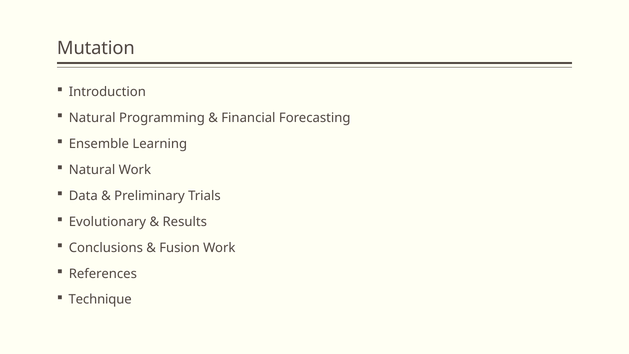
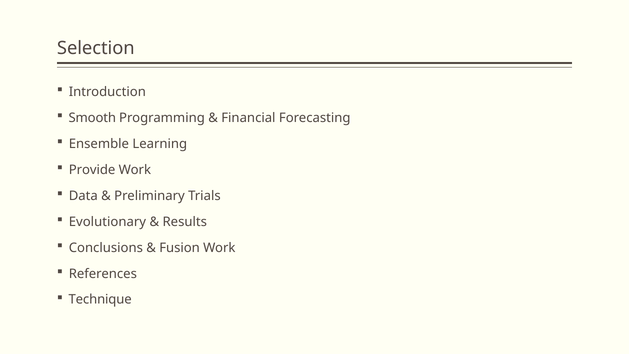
Mutation: Mutation -> Selection (96, 48)
Natural: Natural -> Smooth (92, 118)
Natural: Natural -> Provide (92, 170)
